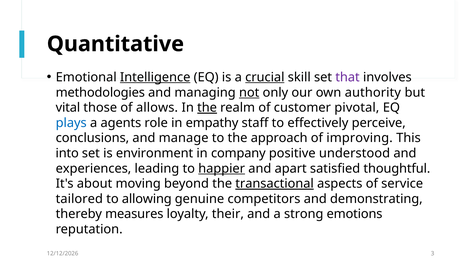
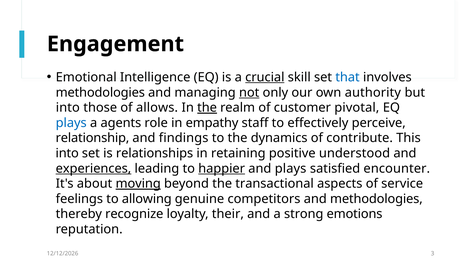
Quantitative: Quantitative -> Engagement (115, 44)
Intelligence underline: present -> none (155, 77)
that colour: purple -> blue (348, 77)
vital: vital -> into (68, 108)
conclusions: conclusions -> relationship (92, 138)
manage: manage -> findings (184, 138)
approach: approach -> dynamics (279, 138)
improving: improving -> contribute (360, 138)
environment: environment -> relationships (155, 153)
company: company -> retaining (238, 153)
experiences underline: none -> present (93, 169)
and apart: apart -> plays (291, 169)
thoughtful: thoughtful -> encounter (397, 169)
moving underline: none -> present (138, 184)
transactional underline: present -> none (275, 184)
tailored: tailored -> feelings (79, 199)
and demonstrating: demonstrating -> methodologies (376, 199)
measures: measures -> recognize (134, 214)
